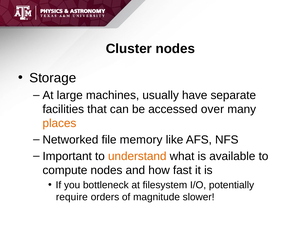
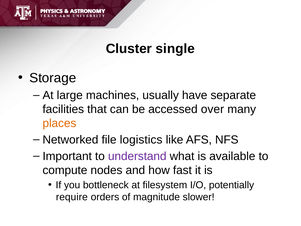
Cluster nodes: nodes -> single (175, 49)
memory: memory -> logistics (141, 140)
understand colour: orange -> purple (137, 156)
